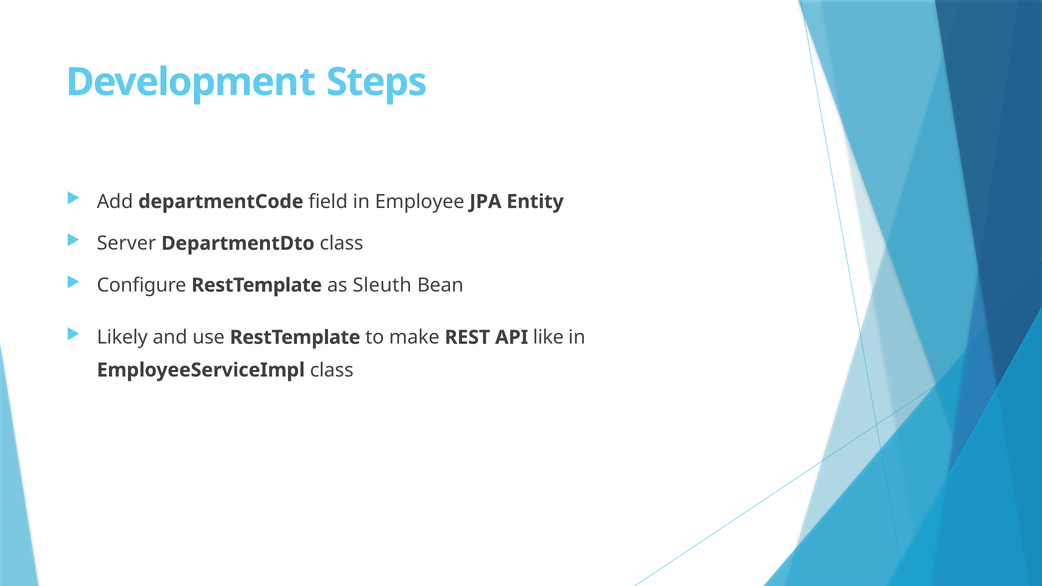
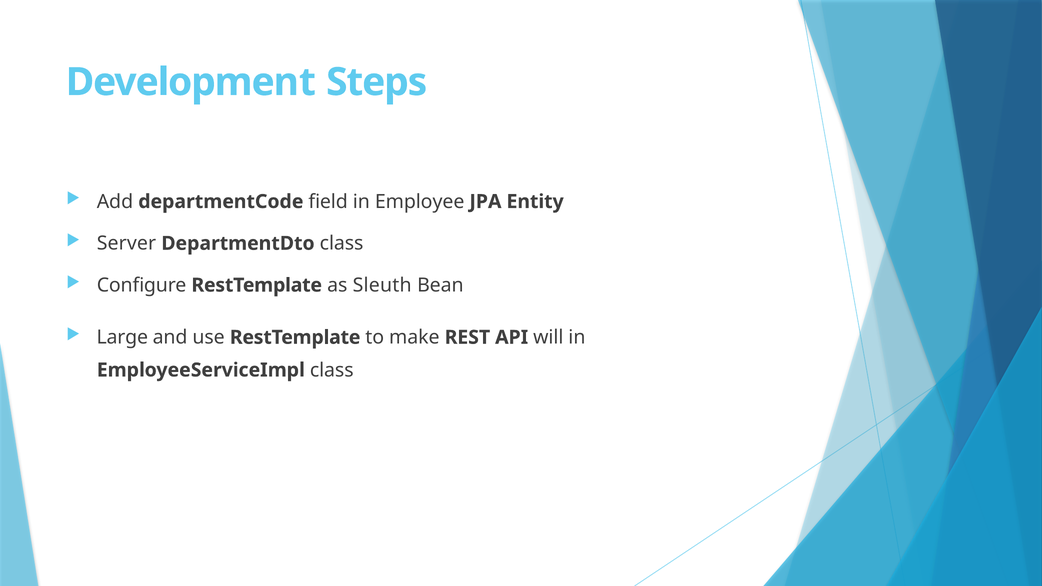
Likely: Likely -> Large (122, 337)
like: like -> will (548, 337)
